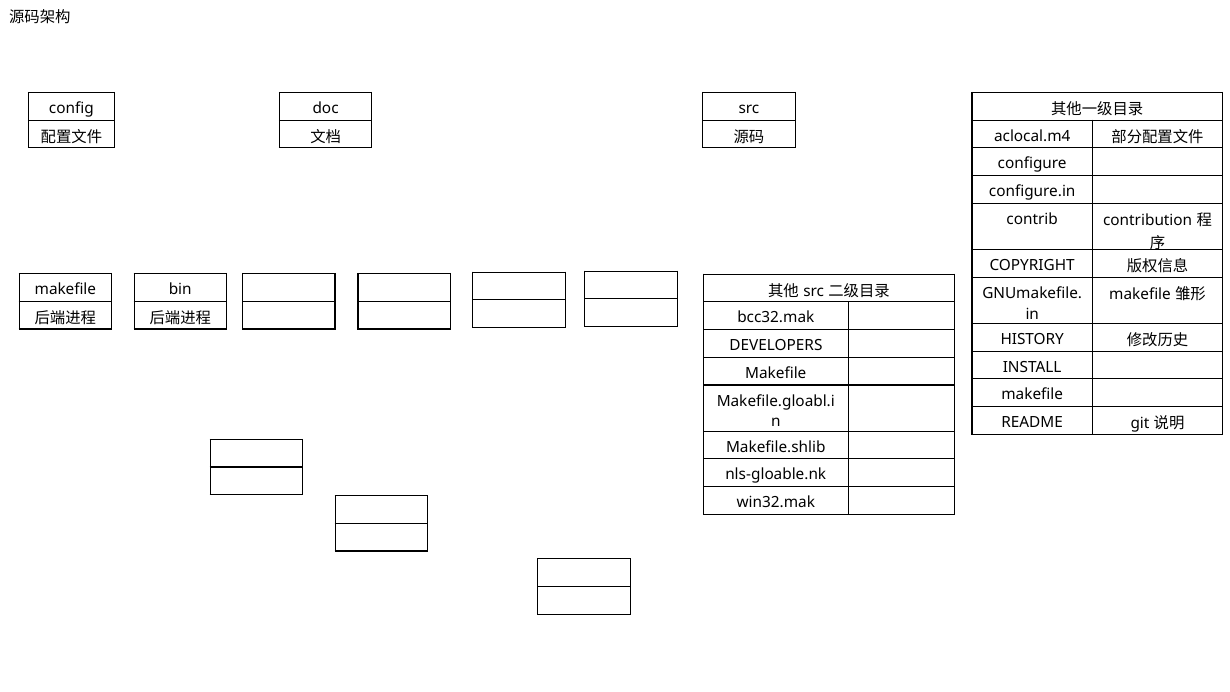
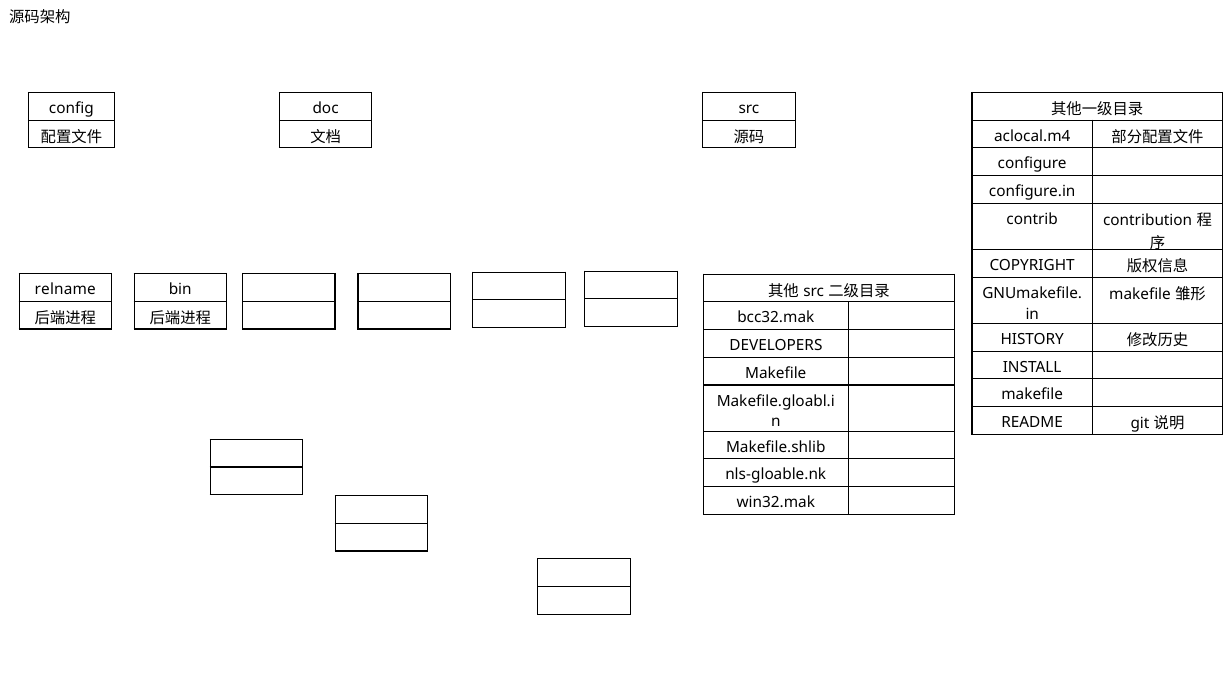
makefile: makefile -> relname (65, 289)
